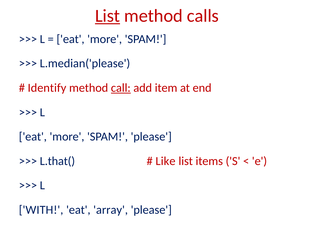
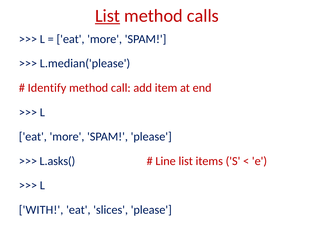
call underline: present -> none (121, 88)
L.that(: L.that( -> L.asks( (57, 161)
Like: Like -> Line (166, 161)
array: array -> slices (111, 210)
